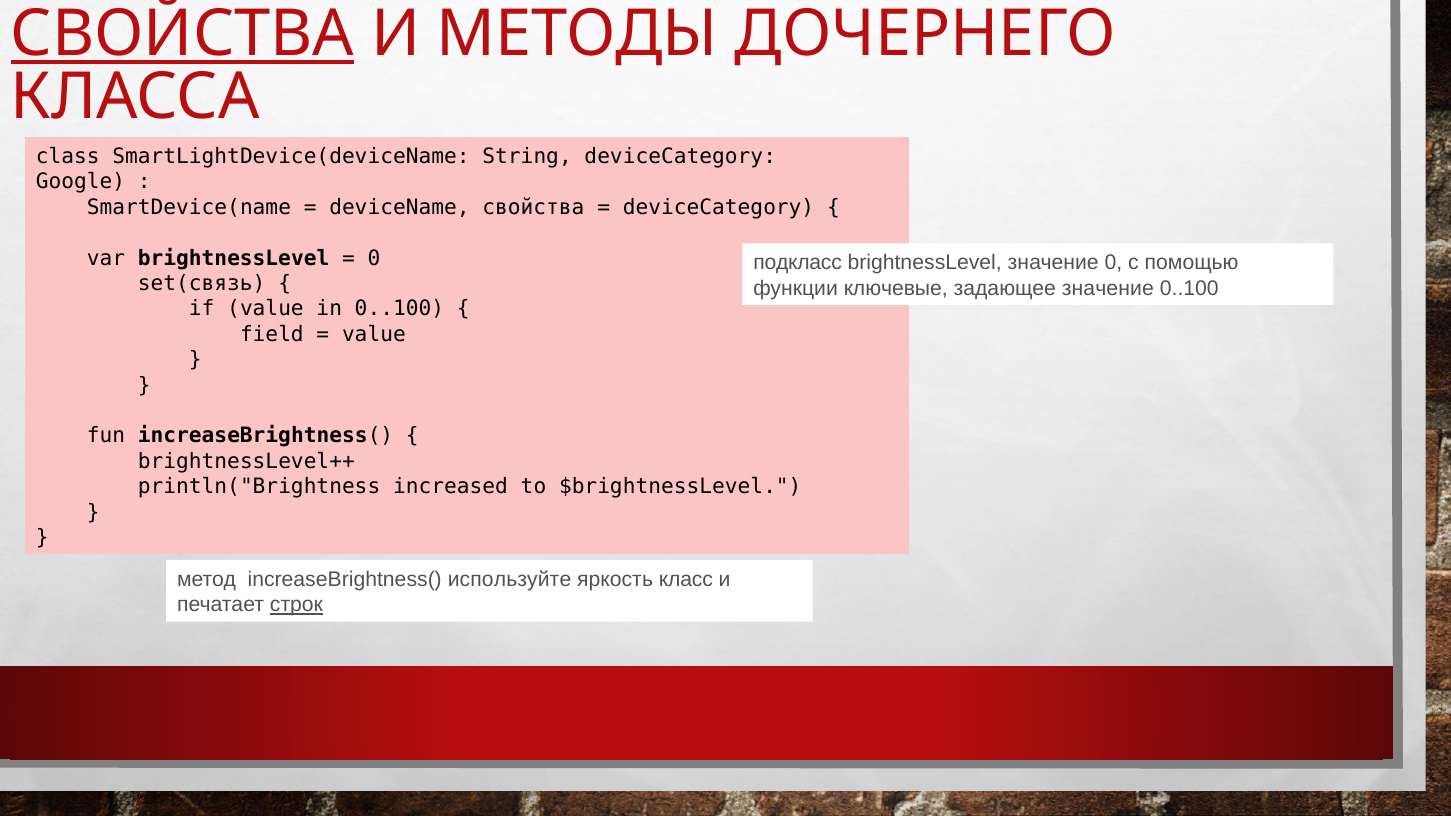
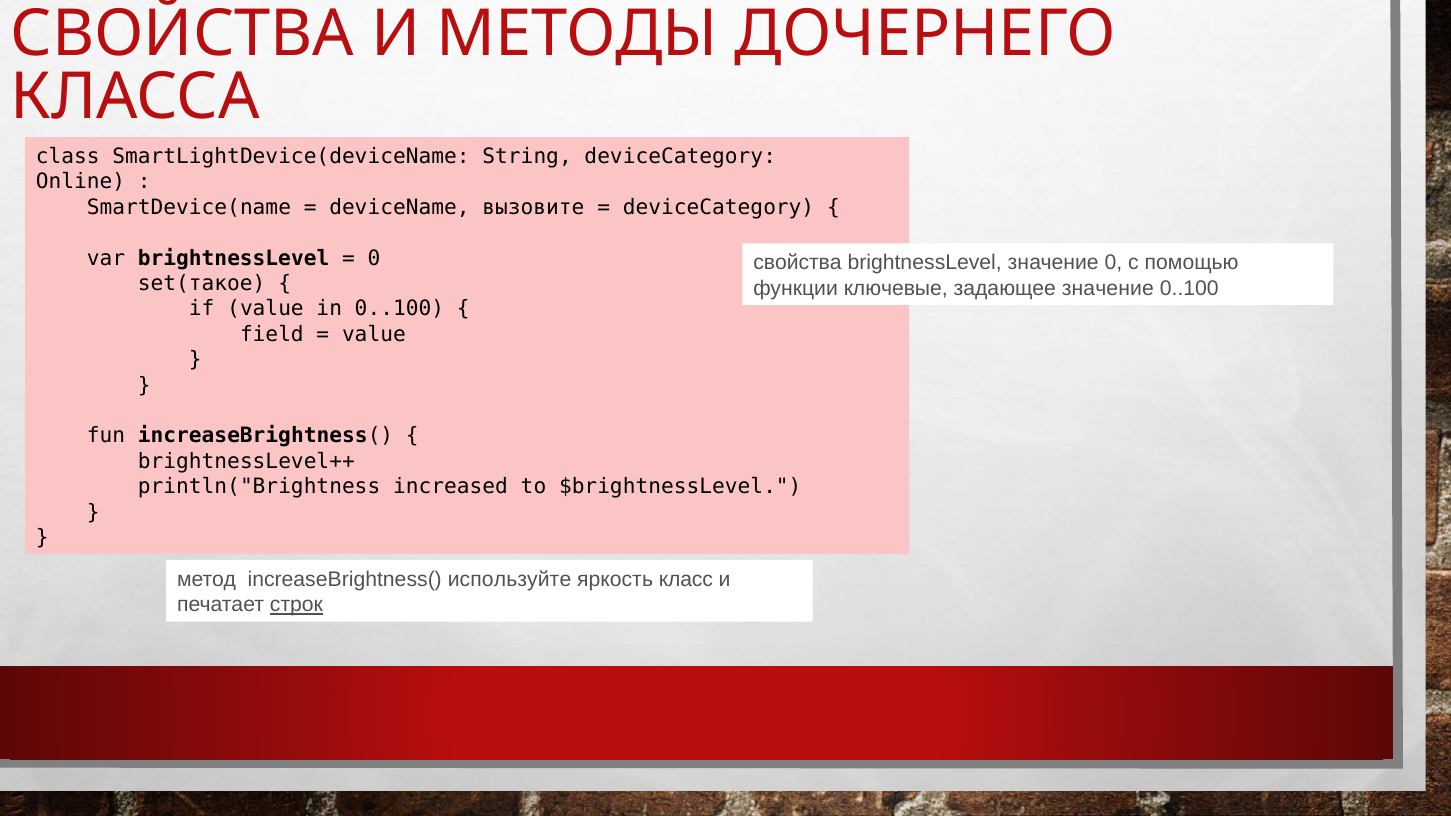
СВОЙСТВА underline: present -> none (183, 34)
Google: Google -> Online (80, 182)
deviceName свойства: свойства -> вызовите (533, 207)
подкласс: подкласс -> свойства (798, 263)
set(связь: set(связь -> set(такое (202, 284)
